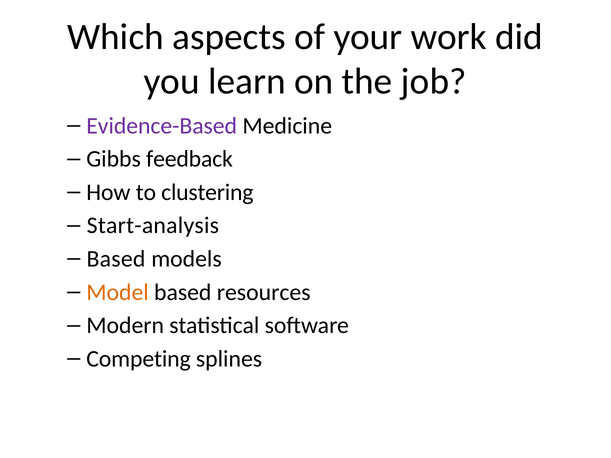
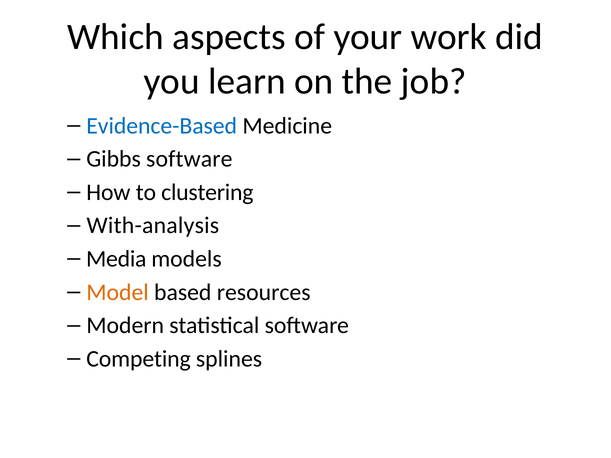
Evidence-Based colour: purple -> blue (162, 126)
Gibbs feedback: feedback -> software (189, 159)
Start-analysis: Start-analysis -> With-analysis (153, 226)
Based: Based -> Media (116, 259)
